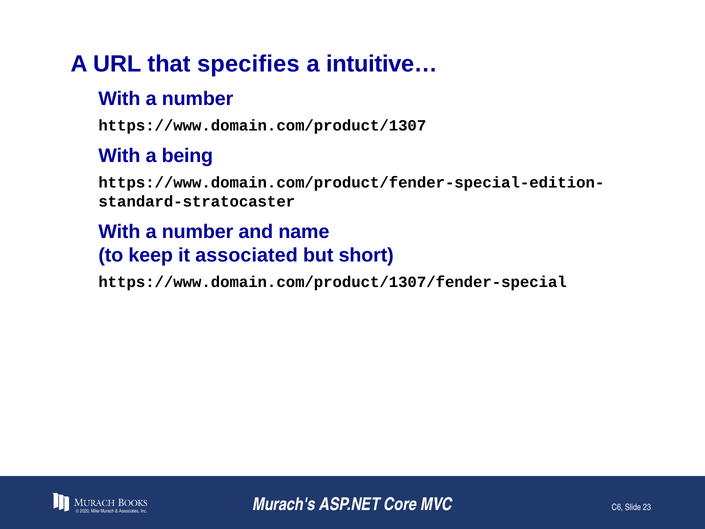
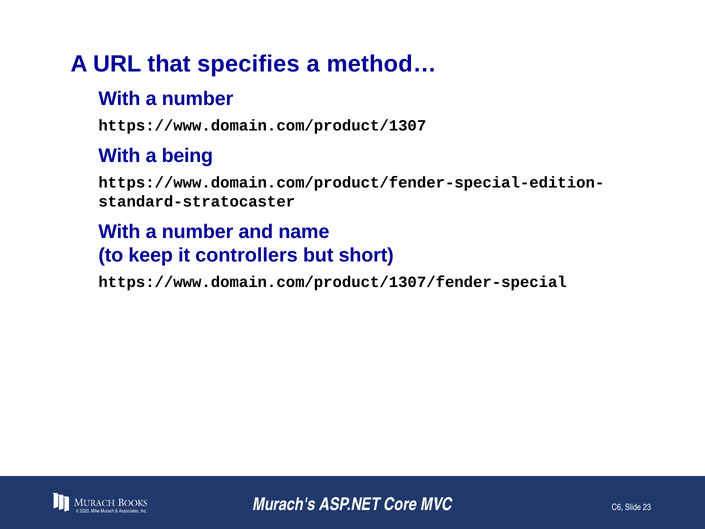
intuitive…: intuitive… -> method… (382, 64)
associated: associated -> controllers (247, 255)
